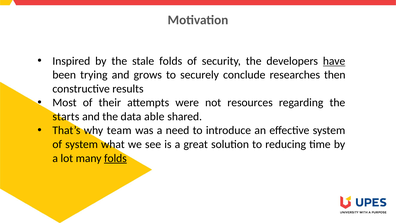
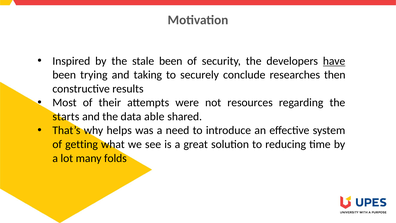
stale folds: folds -> been (171, 61)
grows: grows -> taking (148, 75)
team: team -> helps (119, 130)
of system: system -> getting (82, 144)
folds underline: present -> none (115, 158)
